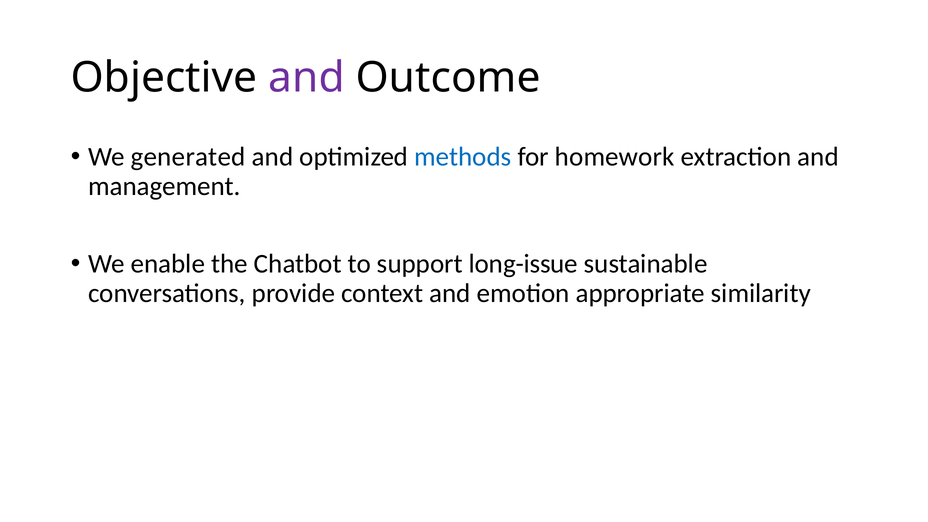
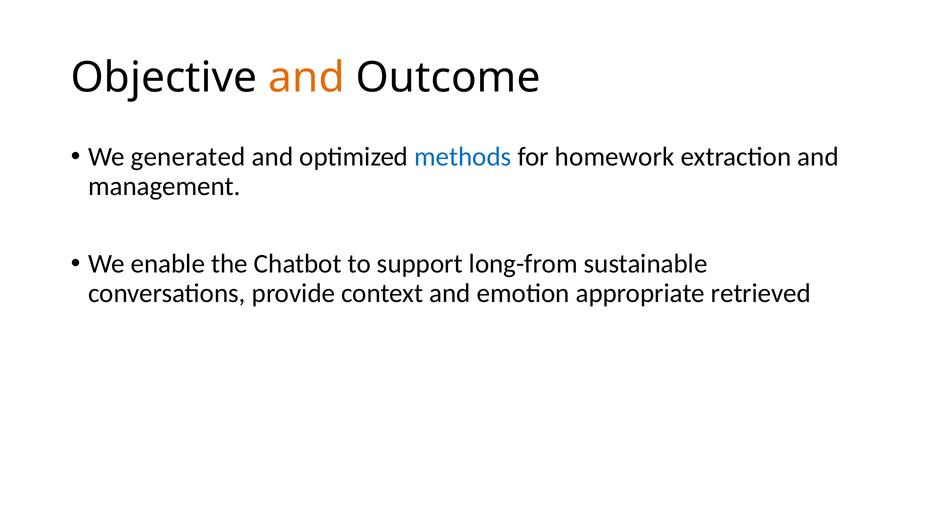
and colour: purple -> orange (307, 78)
long-issue: long-issue -> long-from (523, 264)
similarity: similarity -> retrieved (761, 293)
